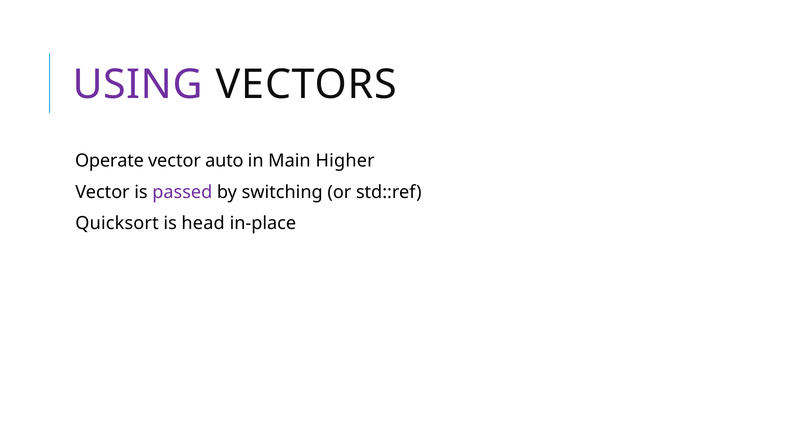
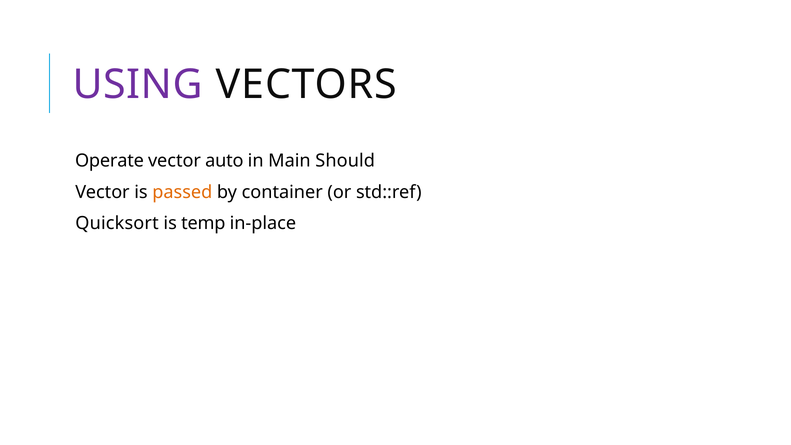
Higher: Higher -> Should (345, 161)
passed colour: purple -> orange (182, 192)
switching: switching -> container (282, 192)
head: head -> temp (203, 223)
